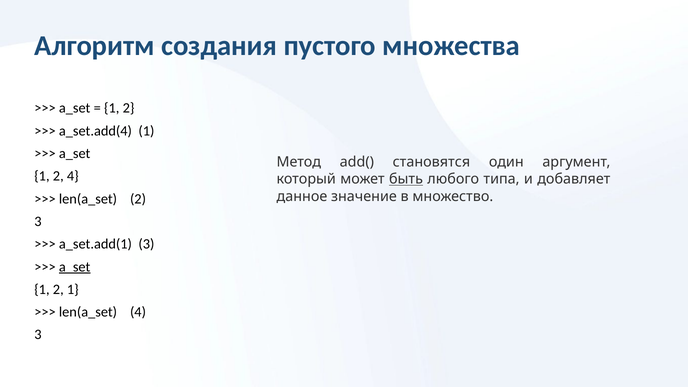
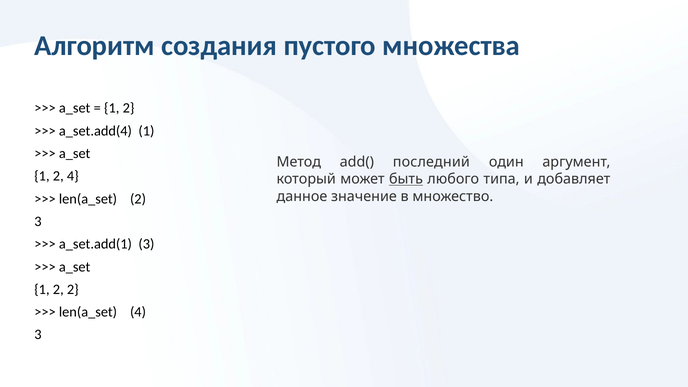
становятся: становятся -> последний (431, 162)
a_set underline: present -> none (75, 267)
2 1: 1 -> 2 (73, 289)
